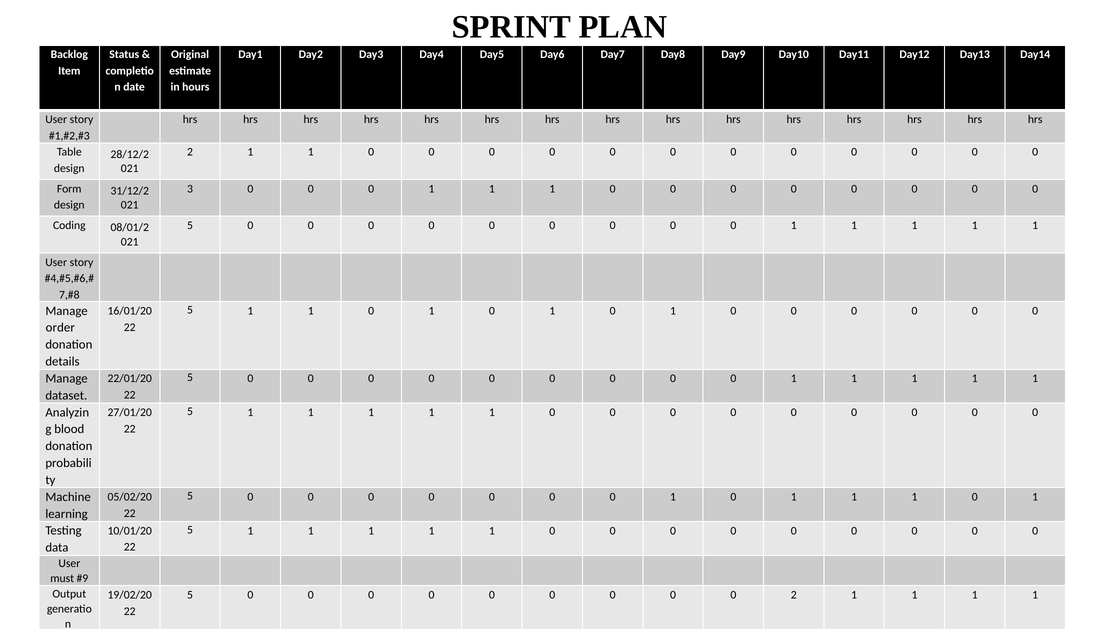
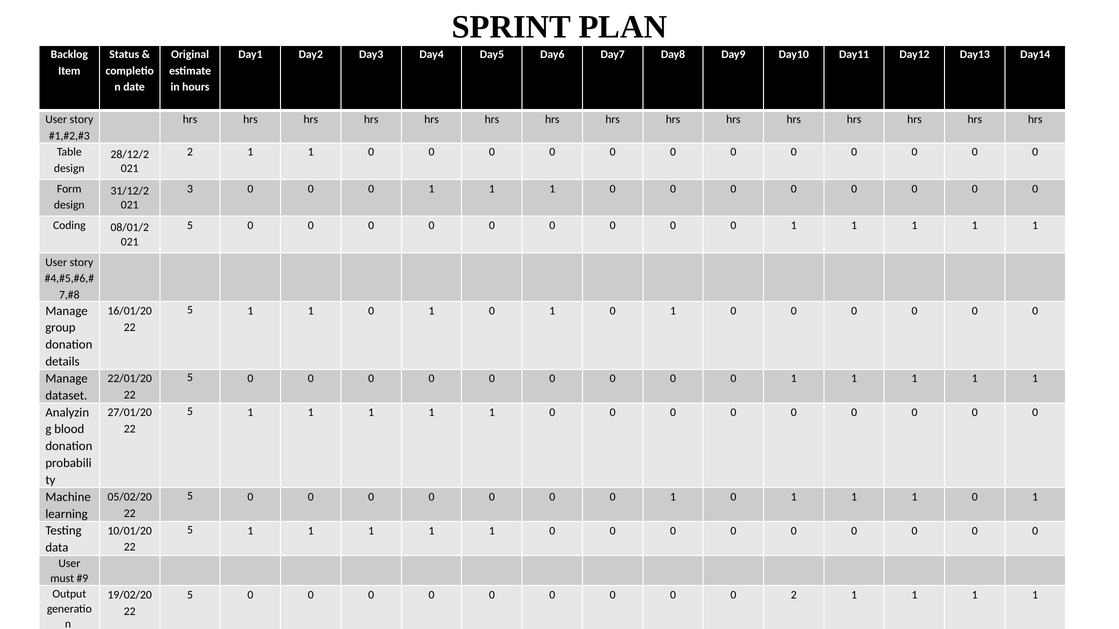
order: order -> group (60, 328)
